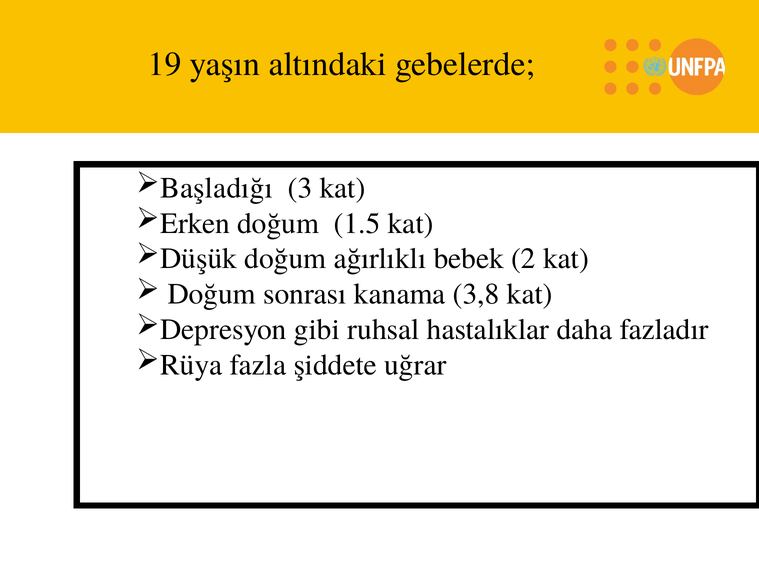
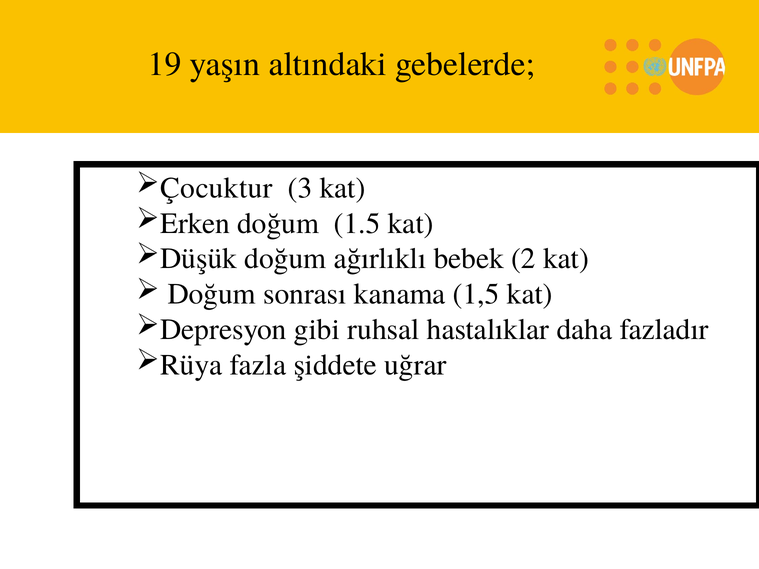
Başladığı: Başladığı -> Çocuktur (216, 188)
3,8: 3,8 -> 1,5 (476, 294)
